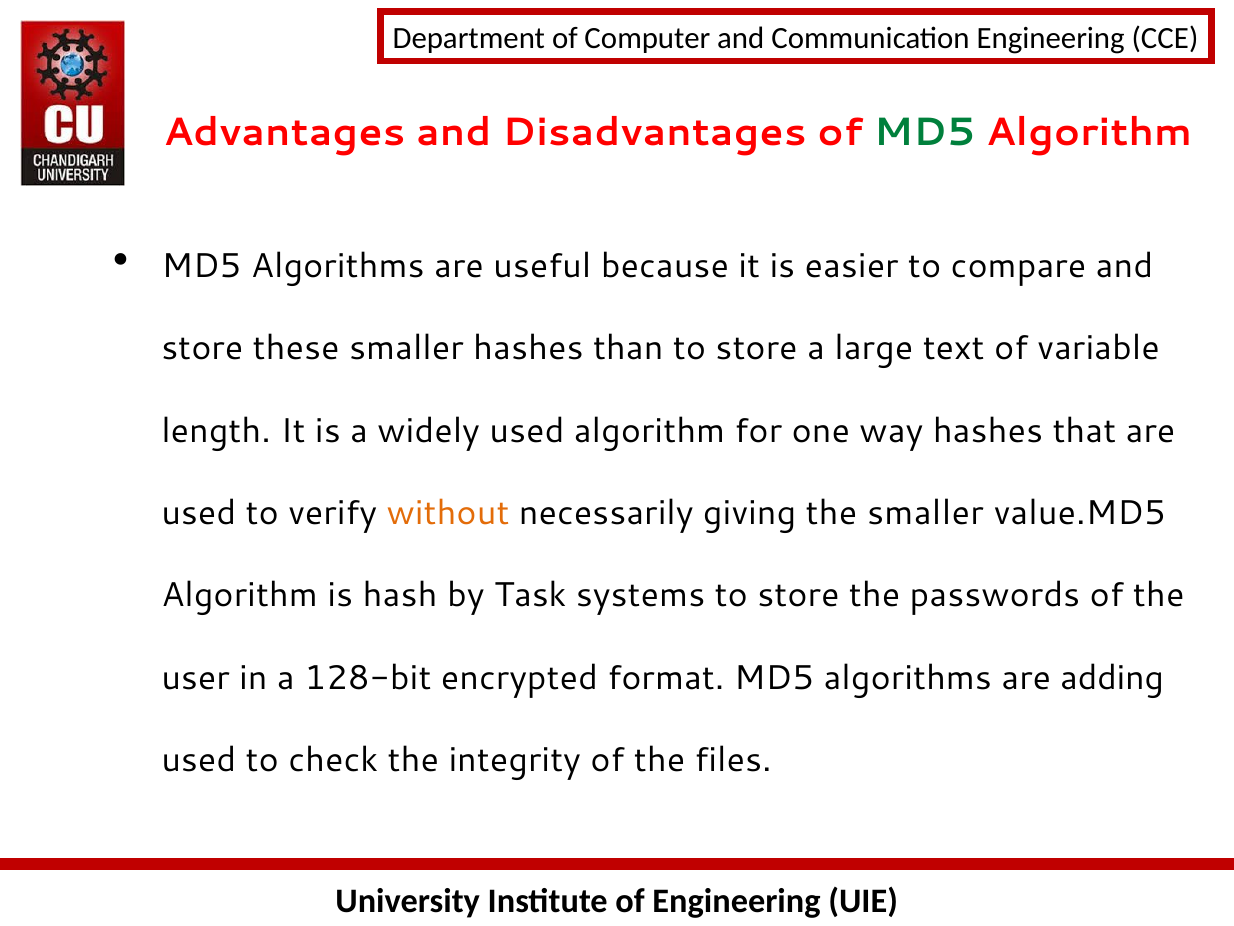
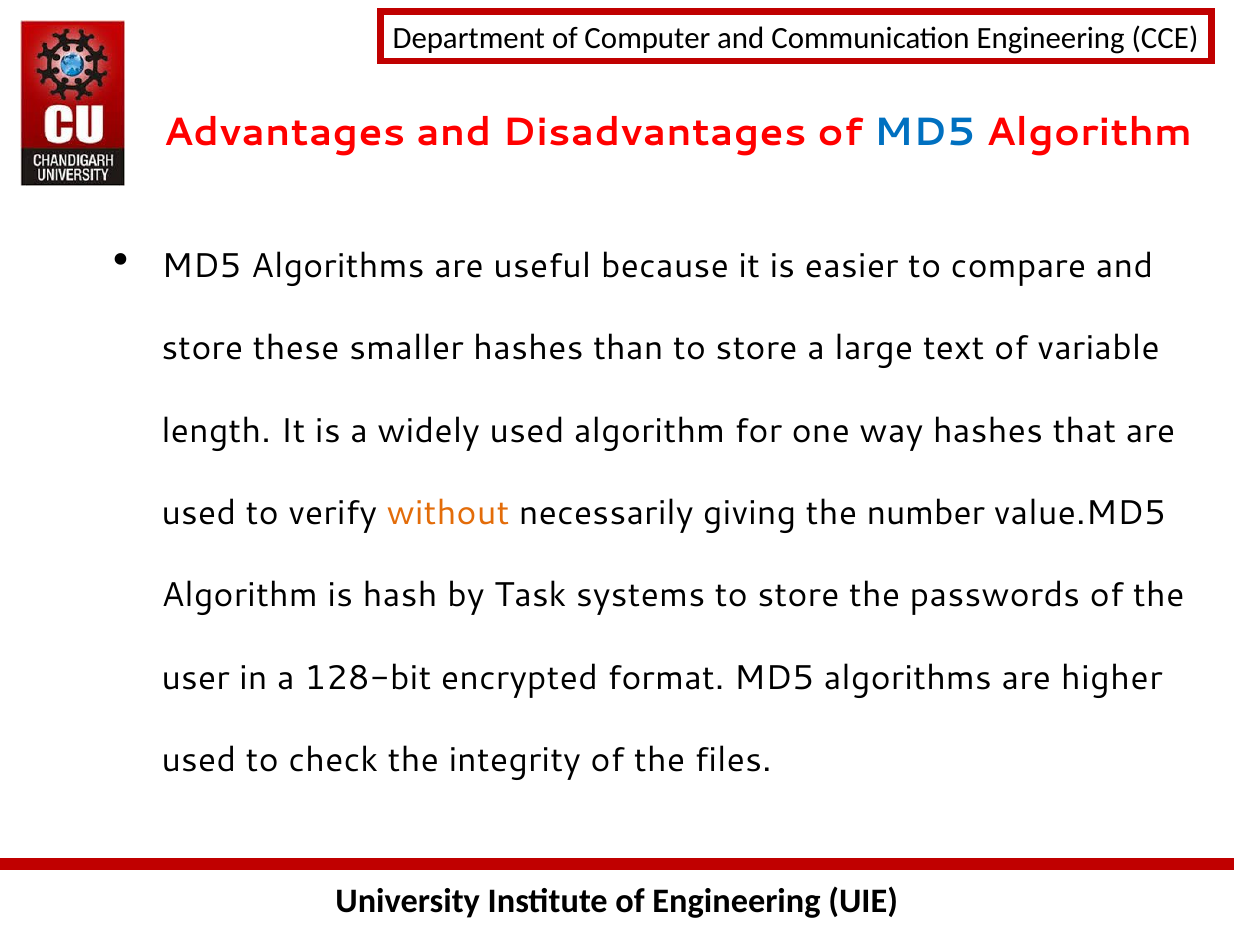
MD5 colour: green -> blue (924, 133)
the smaller: smaller -> number (926, 513)
adding: adding -> higher (1112, 678)
